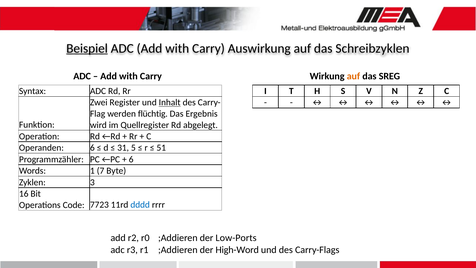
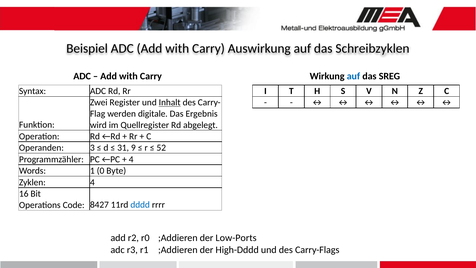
Beispiel underline: present -> none (87, 48)
auf colour: orange -> blue (353, 76)
flüchtig: flüchtig -> digitale (153, 114)
Operanden 6: 6 -> 3 (92, 148)
5: 5 -> 9 (133, 148)
51: 51 -> 52 (161, 148)
6: 6 -> 4 (131, 159)
7: 7 -> 0 (101, 171)
Zyklen 3: 3 -> 4 (92, 182)
7723: 7723 -> 8427 (99, 205)
High-Word: High-Word -> High-Dddd (237, 250)
